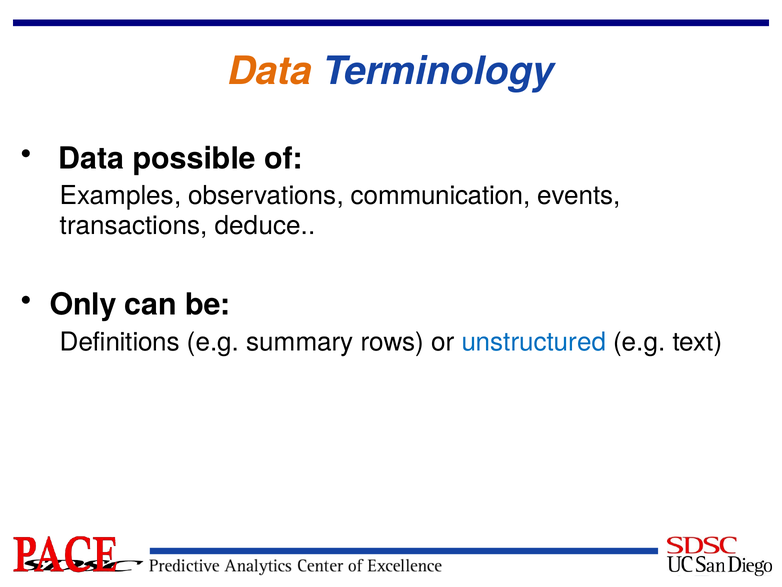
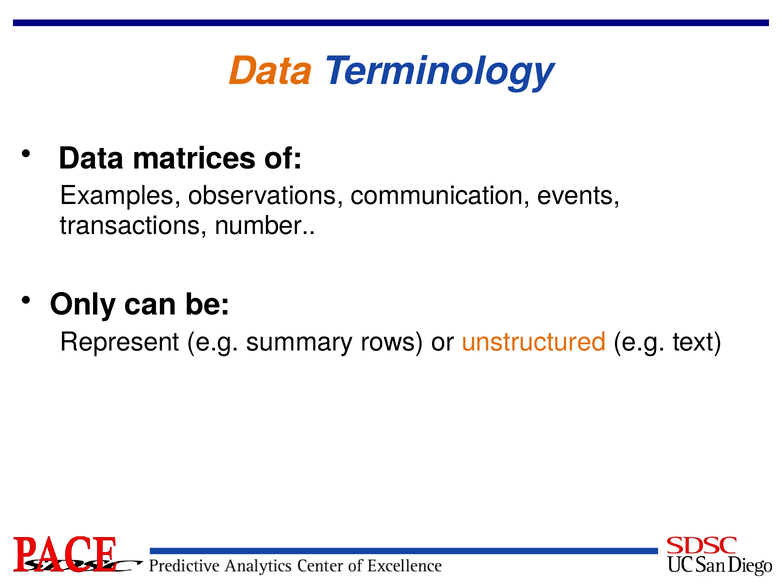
possible: possible -> matrices (194, 158)
deduce: deduce -> number (265, 225)
Definitions: Definitions -> Represent (120, 342)
unstructured colour: blue -> orange (534, 342)
